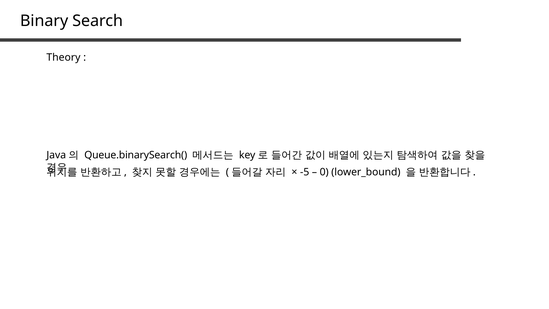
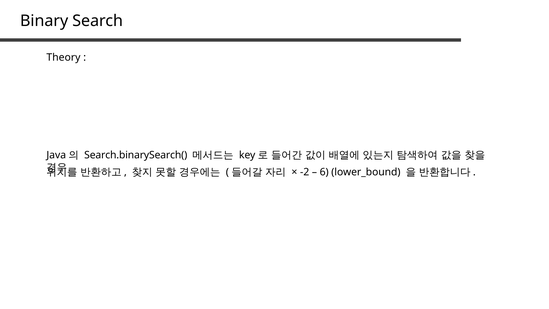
Queue.binarySearch(: Queue.binarySearch( -> Search.binarySearch( (136, 155)
-5: -5 -> -2 (305, 172)
0: 0 -> 6 (324, 172)
